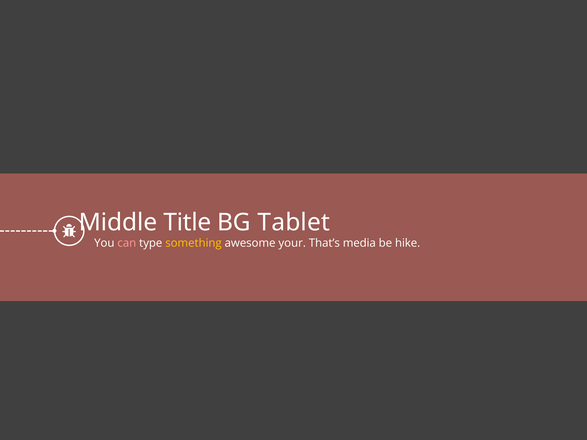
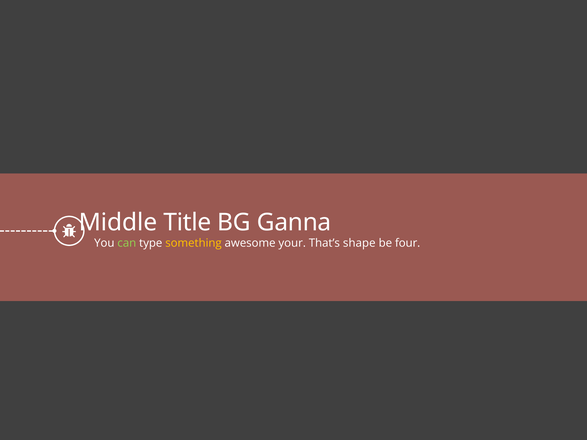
Tablet: Tablet -> Ganna (294, 223)
can colour: pink -> light green (127, 243)
media: media -> shape (359, 243)
hike: hike -> four (408, 243)
